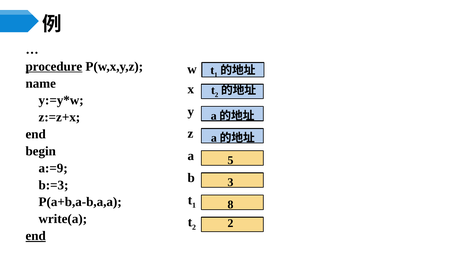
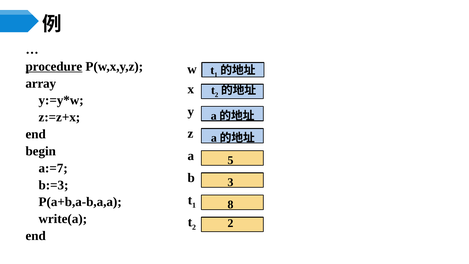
name: name -> array (41, 83)
a:=9: a:=9 -> a:=7 (53, 168)
end underline: present -> none (36, 236)
